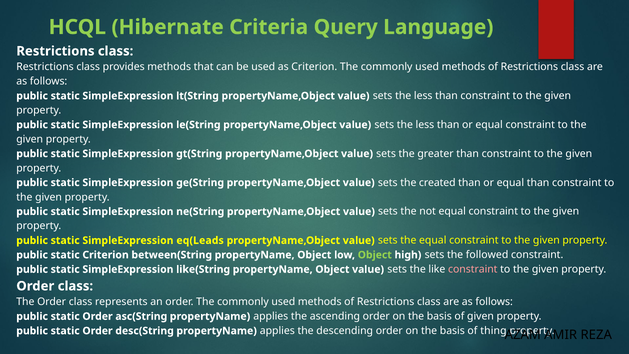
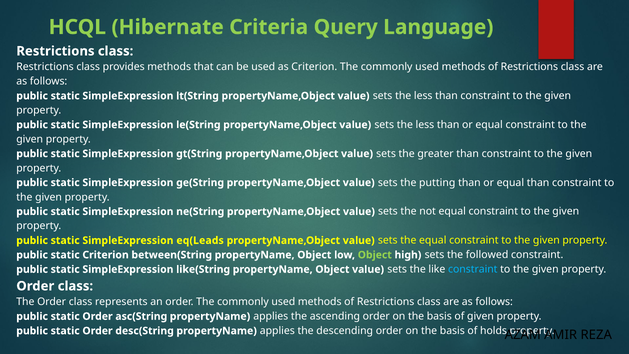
created: created -> putting (437, 183)
constraint colour: pink -> light blue (473, 269)
thing: thing -> holds (494, 331)
